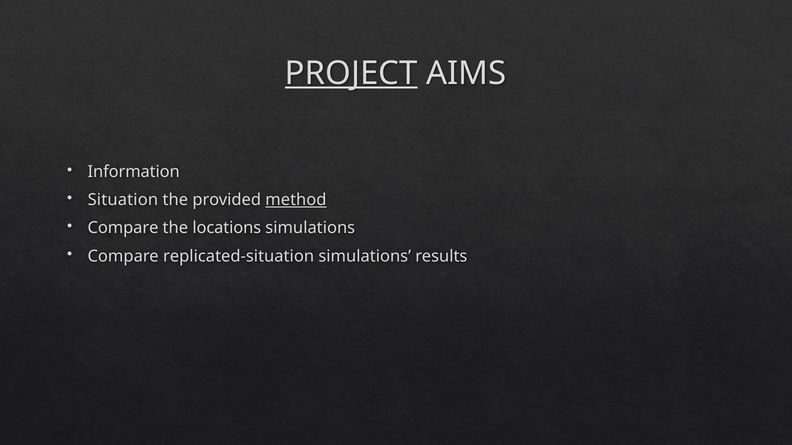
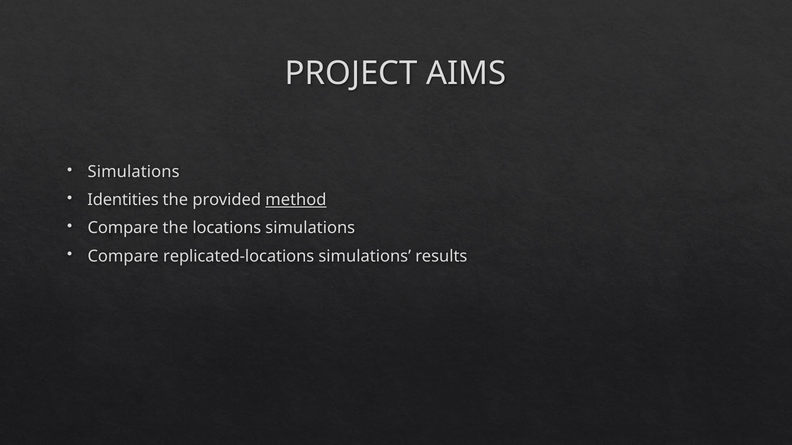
PROJECT underline: present -> none (351, 73)
Information: Information -> Simulations (134, 172)
Situation: Situation -> Identities (123, 200)
replicated-situation: replicated-situation -> replicated-locations (239, 256)
